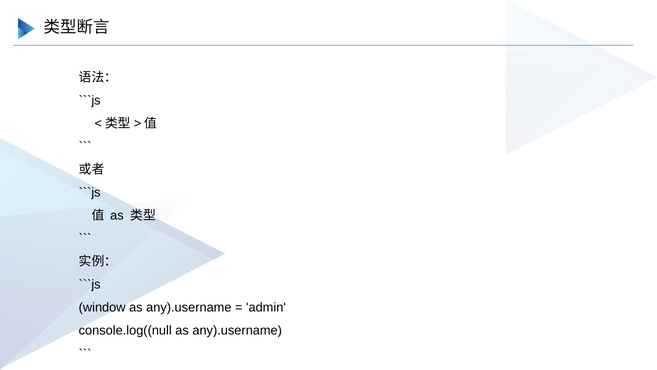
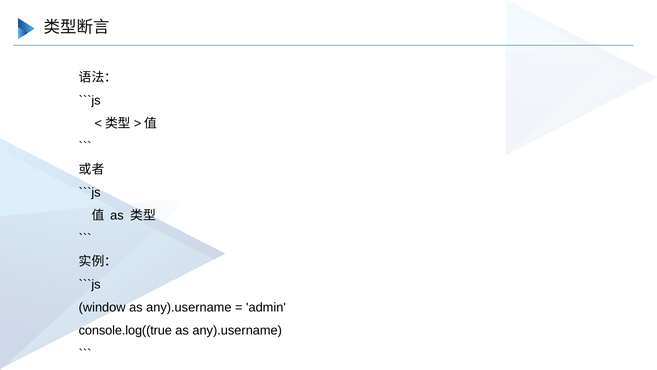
console.log((null: console.log((null -> console.log((true (125, 330)
